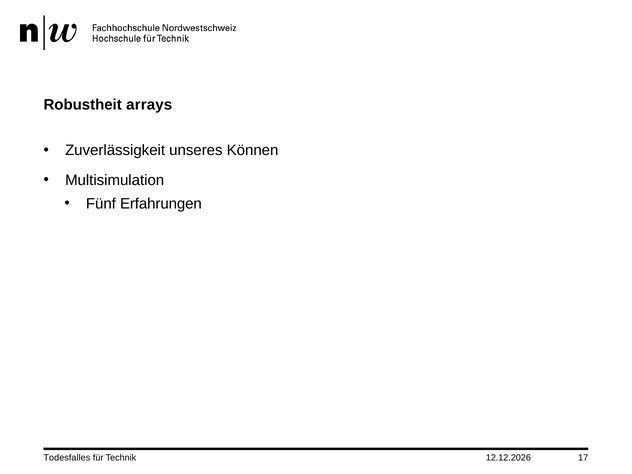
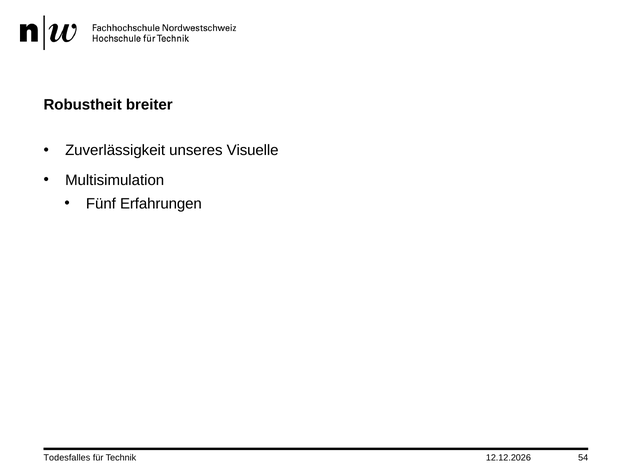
arrays: arrays -> breiter (149, 105)
Können: Können -> Visuelle (253, 150)
17: 17 -> 54 (583, 458)
